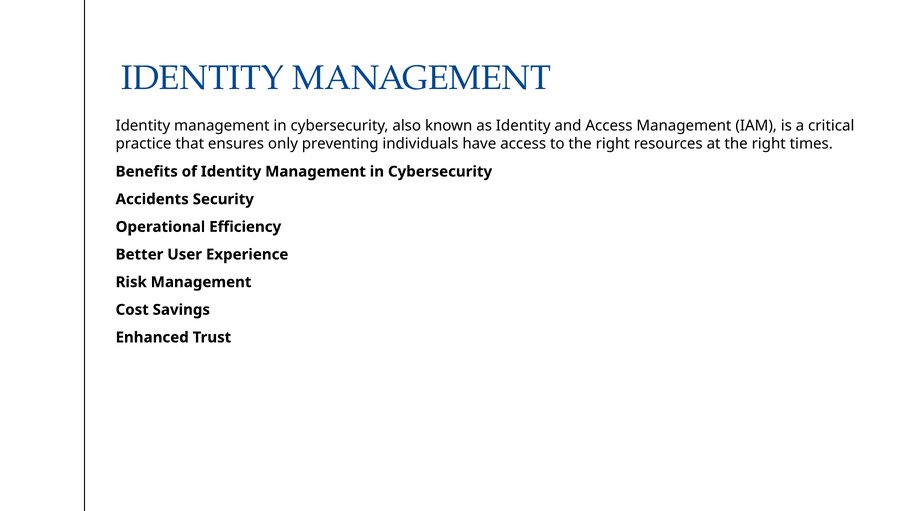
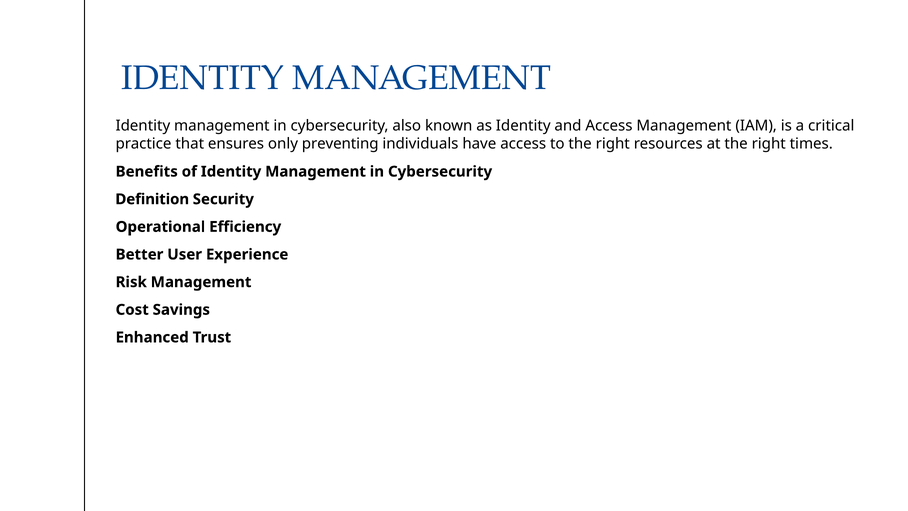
Accidents: Accidents -> Definition (152, 199)
